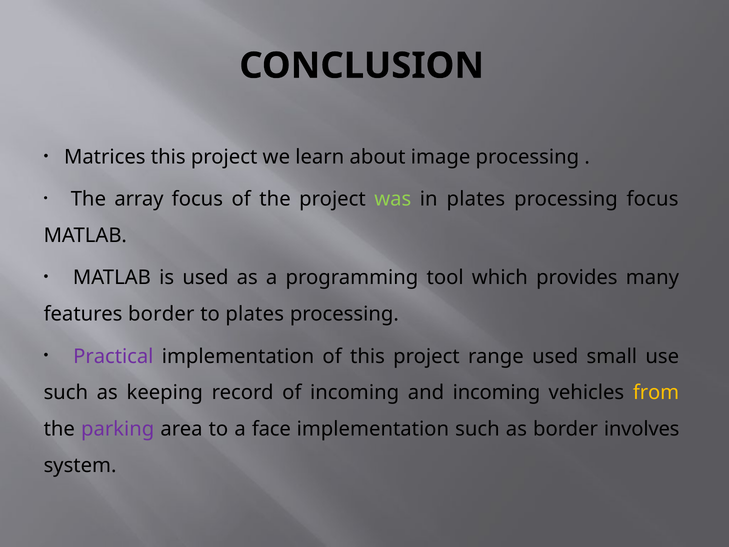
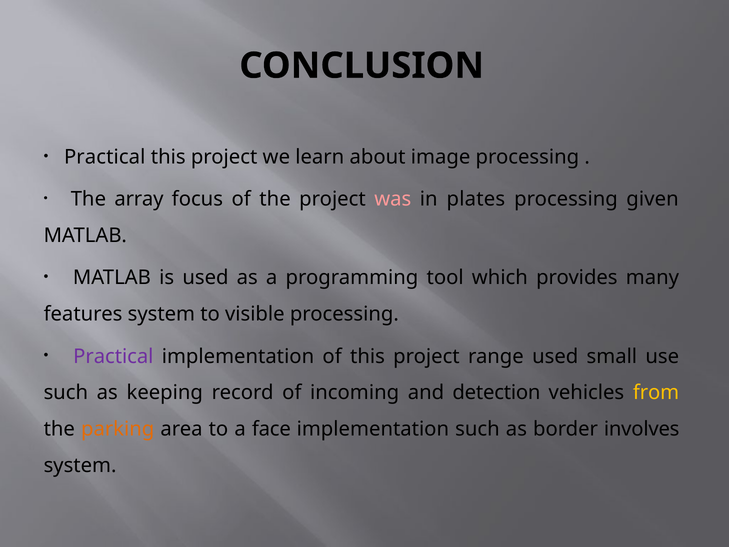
Matrices: Matrices -> Practical (105, 157)
was colour: light green -> pink (393, 199)
processing focus: focus -> given (653, 199)
features border: border -> system (161, 314)
to plates: plates -> visible (255, 314)
and incoming: incoming -> detection (496, 393)
parking colour: purple -> orange (118, 429)
